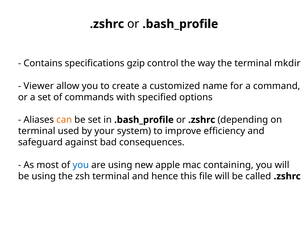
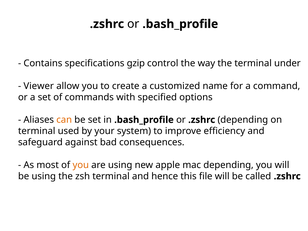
mkdir: mkdir -> under (287, 63)
you colour: blue -> orange (81, 165)
mac containing: containing -> depending (229, 165)
